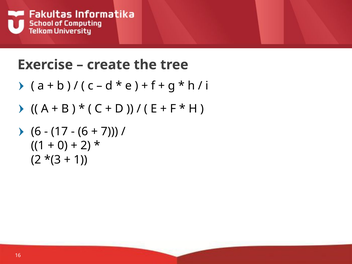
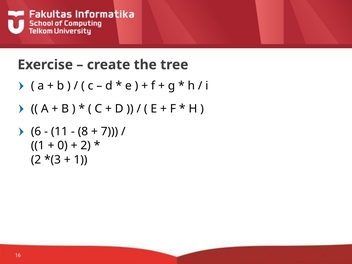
17: 17 -> 11 (59, 132)
6: 6 -> 8 (83, 132)
